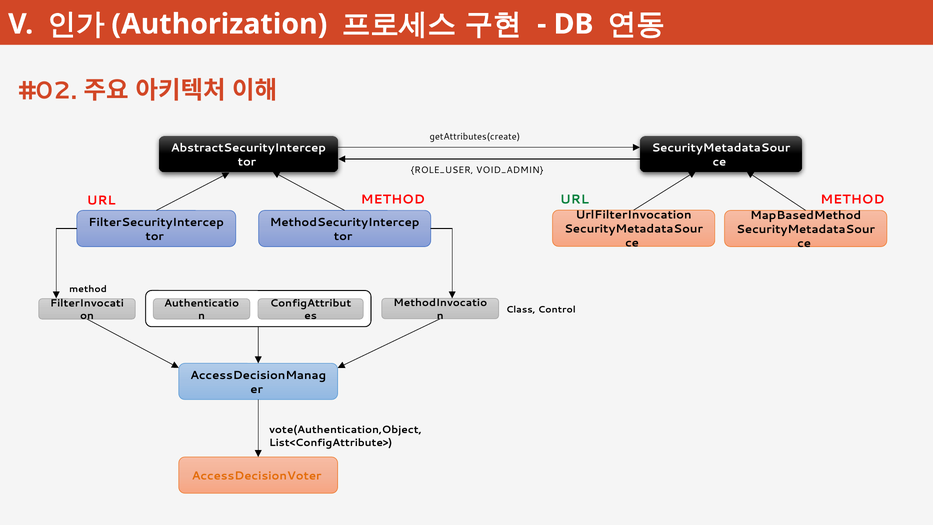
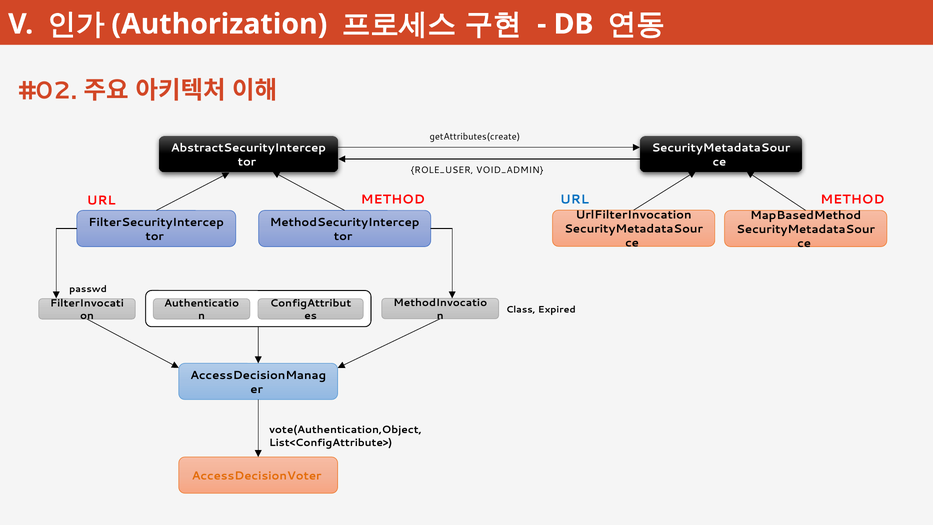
URL colour: green -> blue (574, 199)
method: method -> passwd (88, 289)
Control: Control -> Expired (557, 310)
